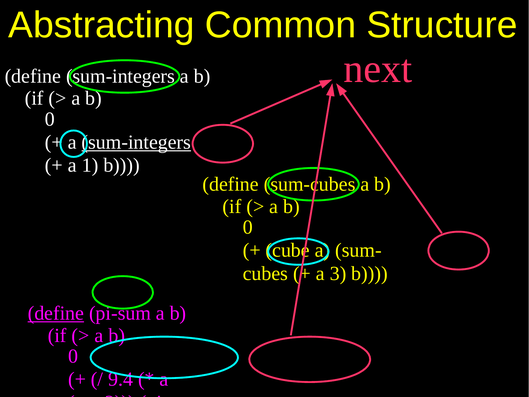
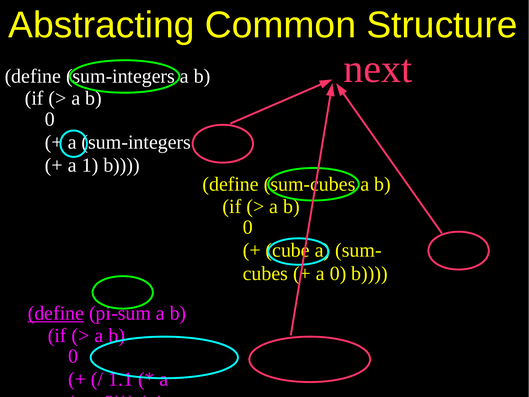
sum-integers underline: present -> none (136, 142)
a 3: 3 -> 0 (338, 273)
9.4: 9.4 -> 1.1 (121, 379)
